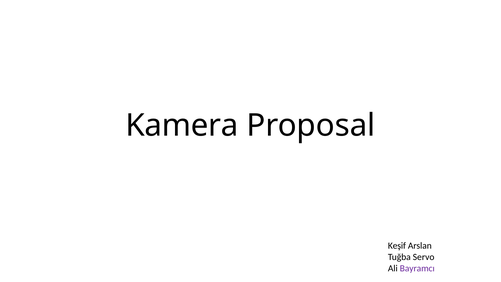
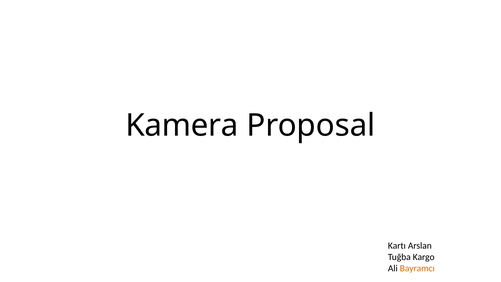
Keşif: Keşif -> Kartı (397, 246)
Servo: Servo -> Kargo (424, 257)
Bayramcı colour: purple -> orange (417, 268)
